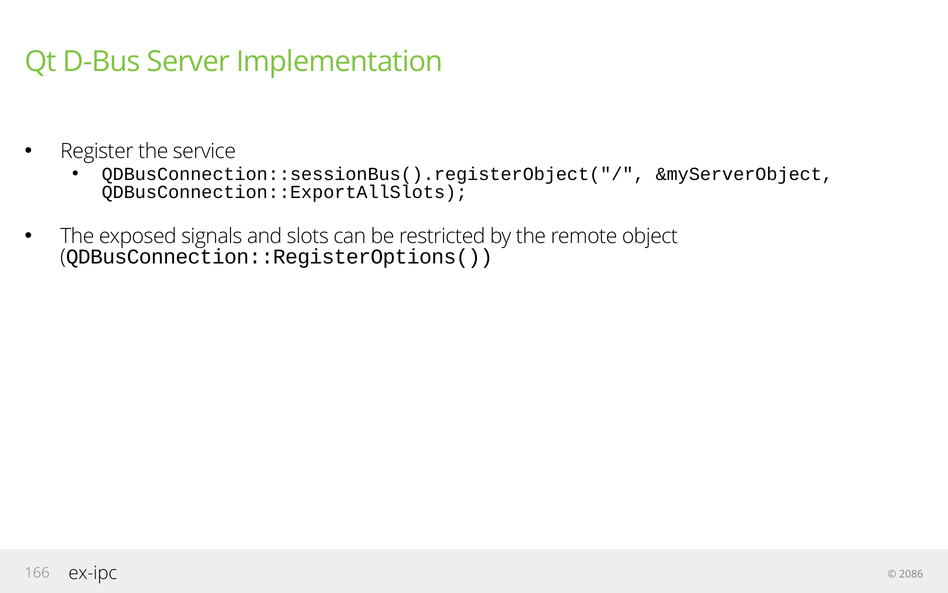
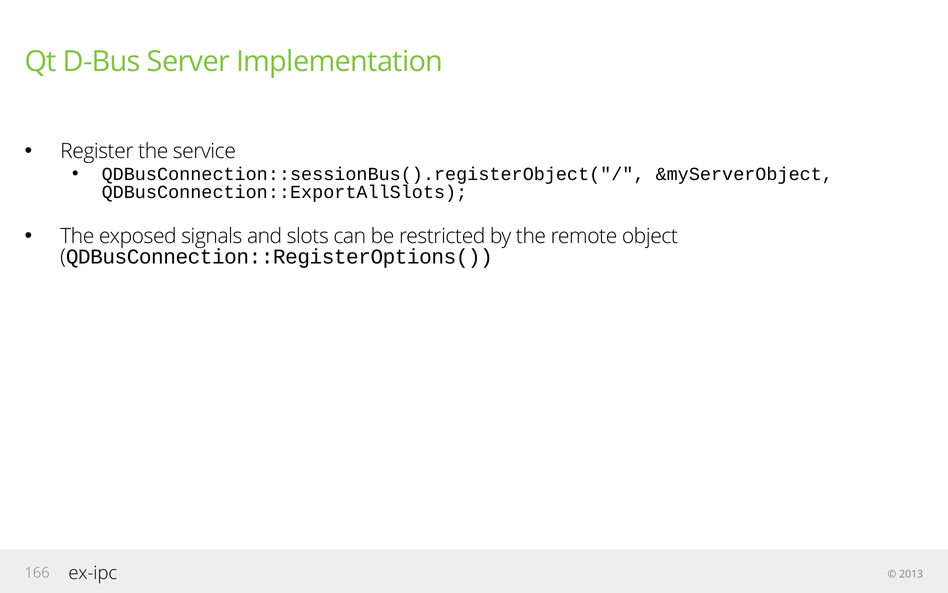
2086: 2086 -> 2013 (911, 574)
